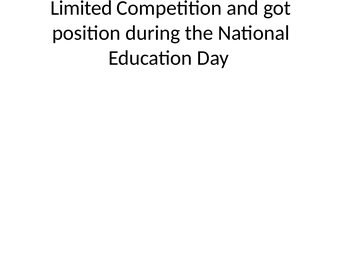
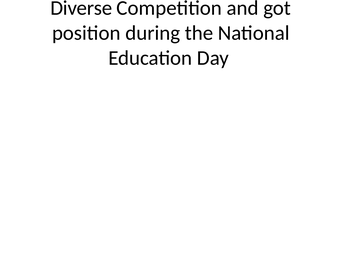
Limited: Limited -> Diverse (81, 8)
